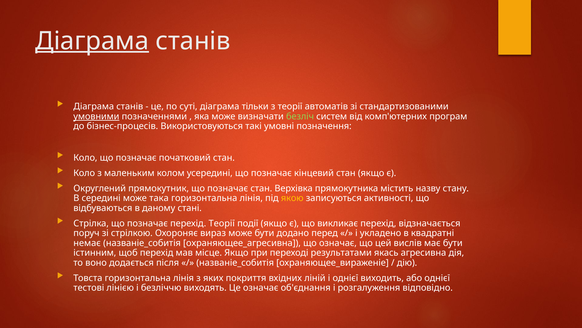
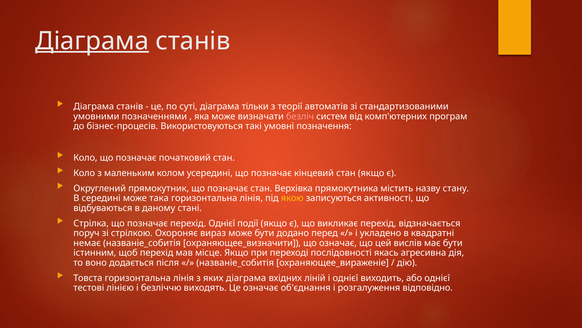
умовними underline: present -> none (96, 116)
безліч colour: light green -> pink (300, 116)
перехід Теорії: Теорії -> Однієї (222, 223)
охраняющее_агресивна: охраняющее_агресивна -> охраняющее_визначити (242, 243)
результатами: результатами -> послідовності (341, 252)
яких покриття: покриття -> діаграма (246, 278)
